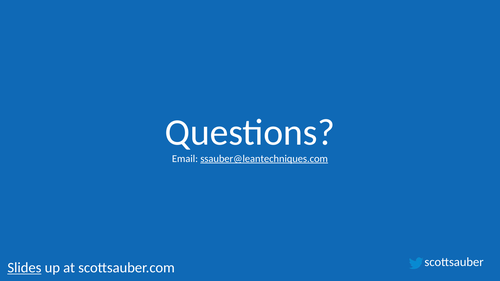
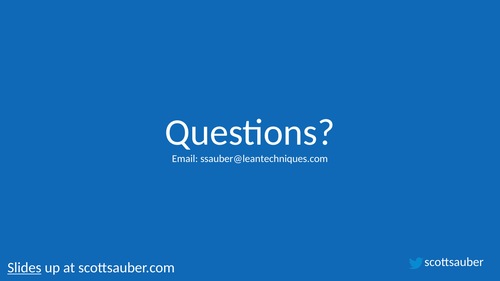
ssauber@leantechniques.com underline: present -> none (264, 159)
